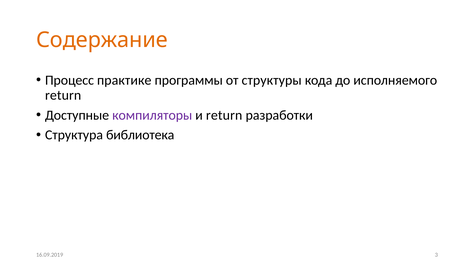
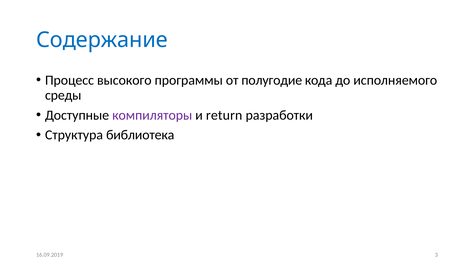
Содержание colour: orange -> blue (102, 40)
практике: практике -> высокого (124, 80)
структуры: структуры -> полугодие (272, 80)
return: return -> среды (63, 95)
